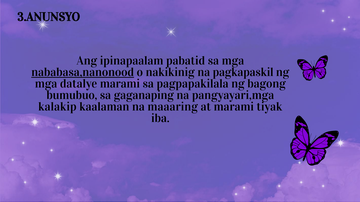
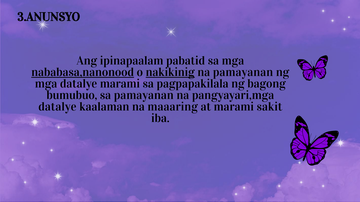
nakikinig underline: none -> present (170, 72)
na pagkapaskil: pagkapaskil -> pamayanan (243, 72)
sa gaganaping: gaganaping -> pamayanan (144, 95)
kalakip: kalakip -> datalye (57, 107)
tiyak: tiyak -> sakit (269, 107)
